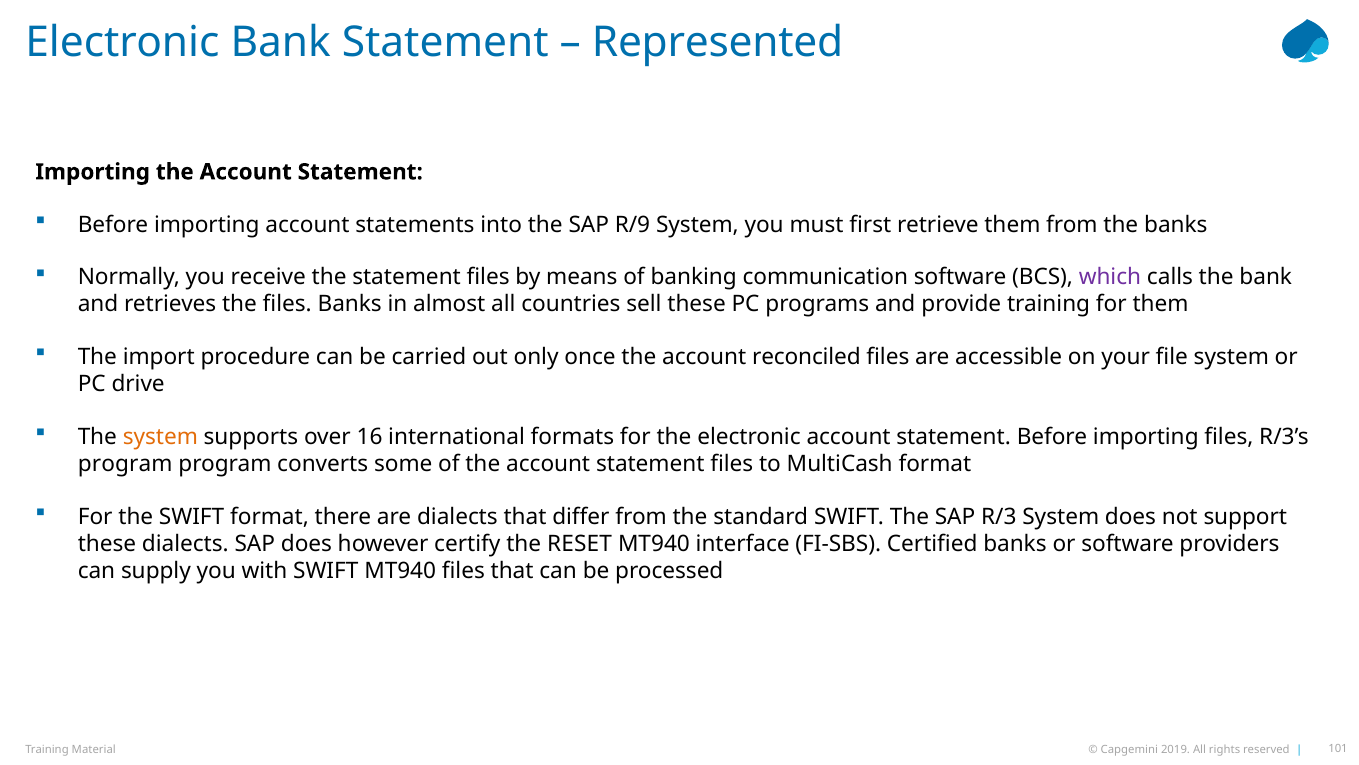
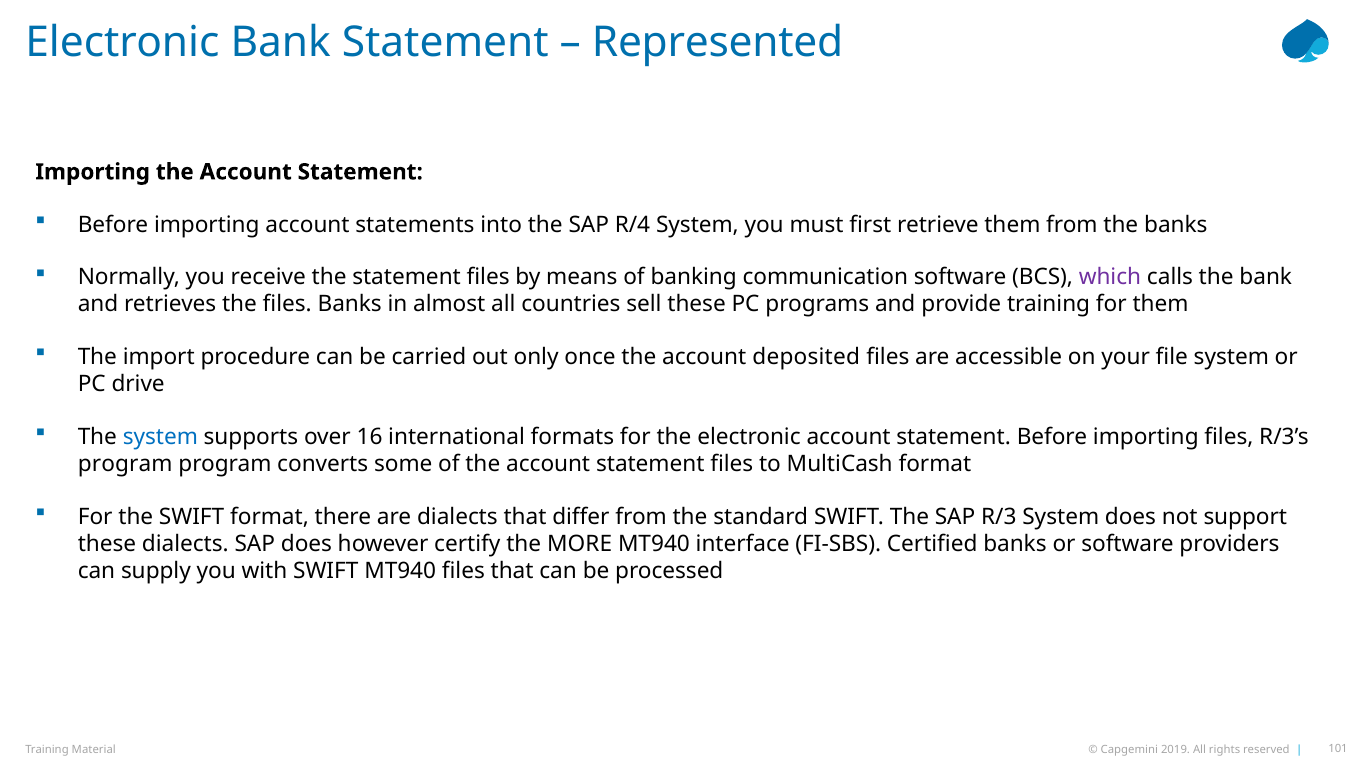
R/9: R/9 -> R/4 (633, 224)
reconciled: reconciled -> deposited (806, 357)
system colour: orange -> blue (160, 437)
RESET: RESET -> MORE (580, 544)
